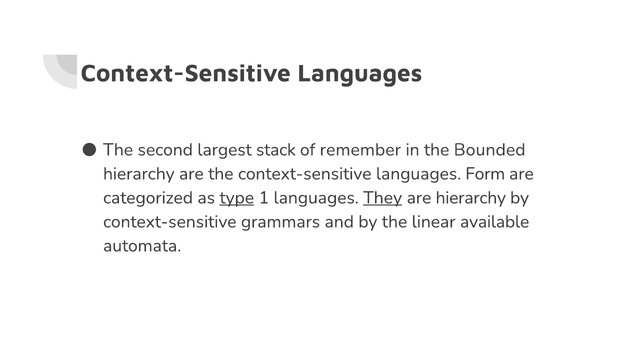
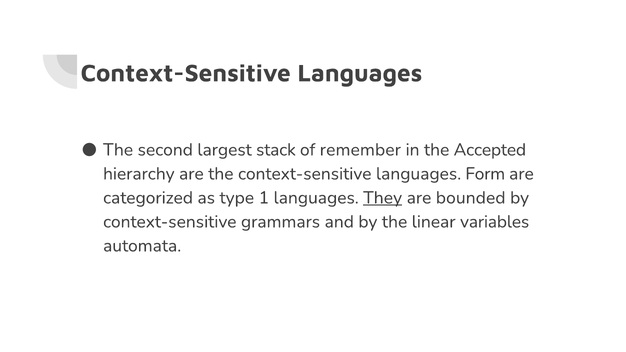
Bounded: Bounded -> Accepted (490, 150)
type underline: present -> none (237, 198)
are hierarchy: hierarchy -> bounded (471, 198)
available: available -> variables (495, 222)
